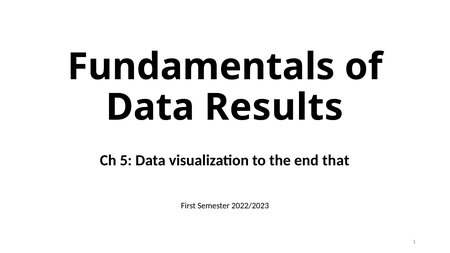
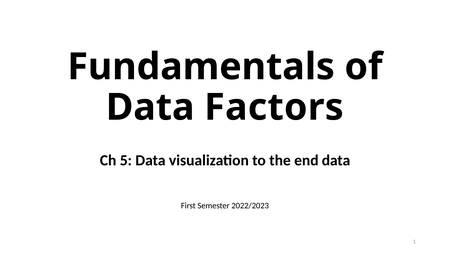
Results: Results -> Factors (274, 107)
end that: that -> data (336, 161)
